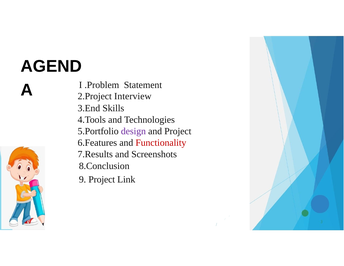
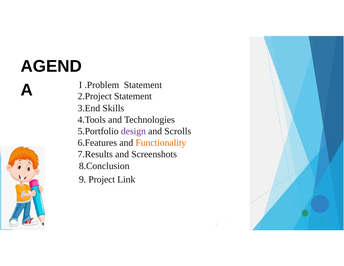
Interview: Interview -> Statement (133, 96)
and Project: Project -> Scrolls (178, 131)
Functionality colour: red -> orange (161, 143)
